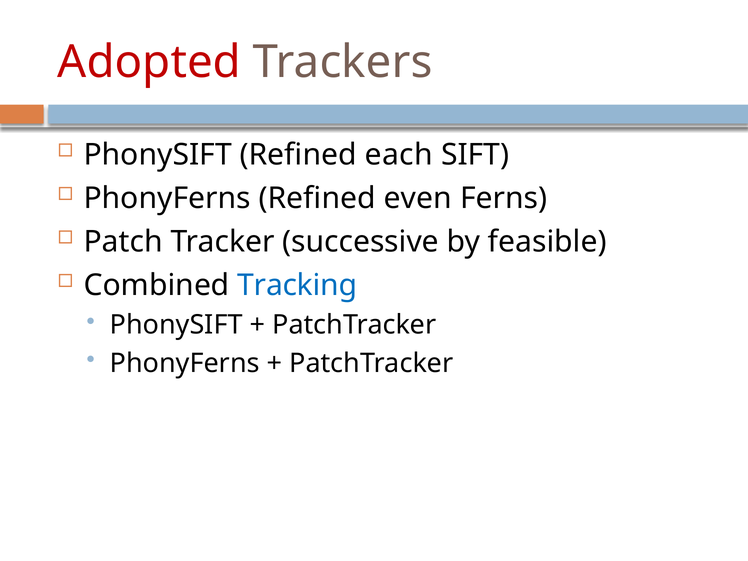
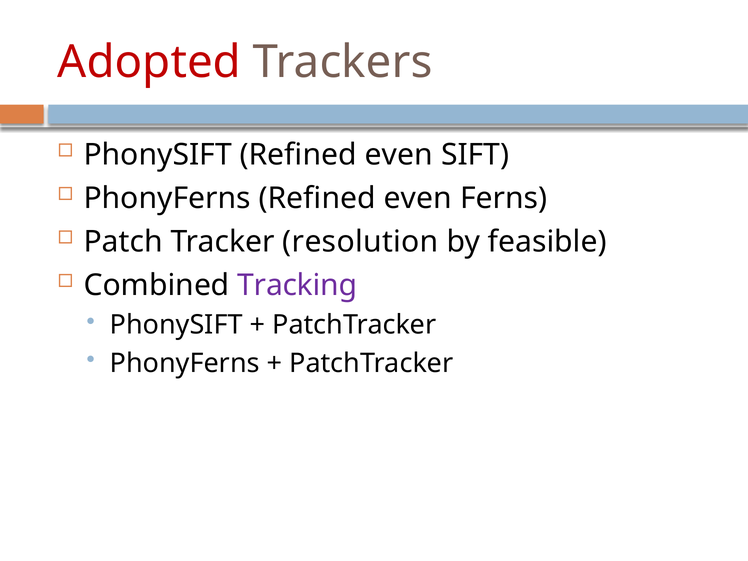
PhonySIFT Refined each: each -> even (399, 155)
successive: successive -> resolution (360, 242)
Tracking colour: blue -> purple (297, 285)
